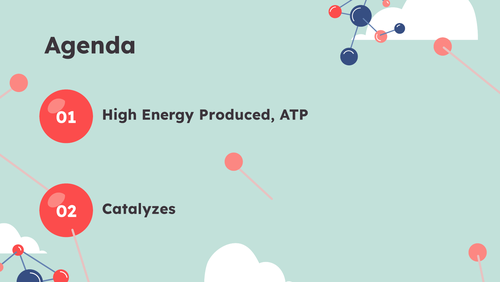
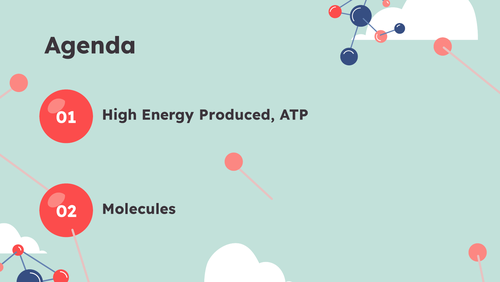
Catalyzes: Catalyzes -> Molecules (139, 209)
